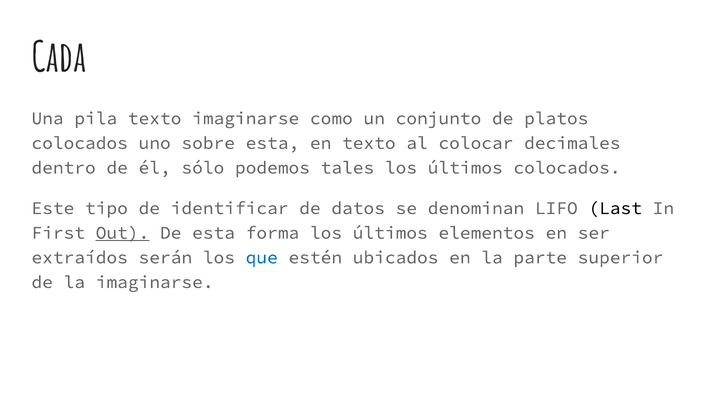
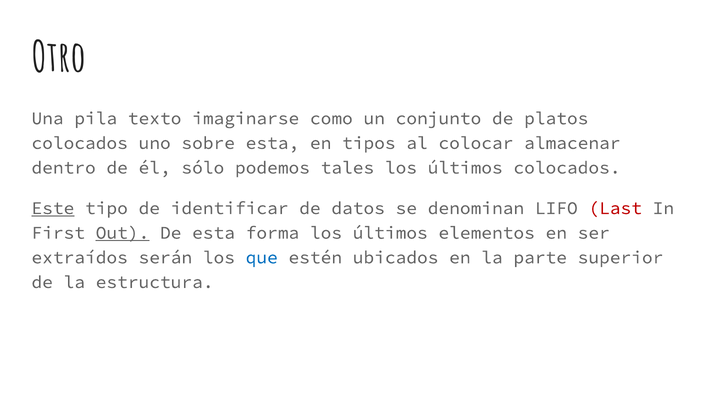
Cada: Cada -> Otro (59, 58)
en texto: texto -> tipos (369, 143)
decimales: decimales -> almacenar (572, 143)
Este underline: none -> present (53, 208)
Last colour: black -> red (615, 208)
la imaginarse: imaginarse -> estructura (155, 282)
